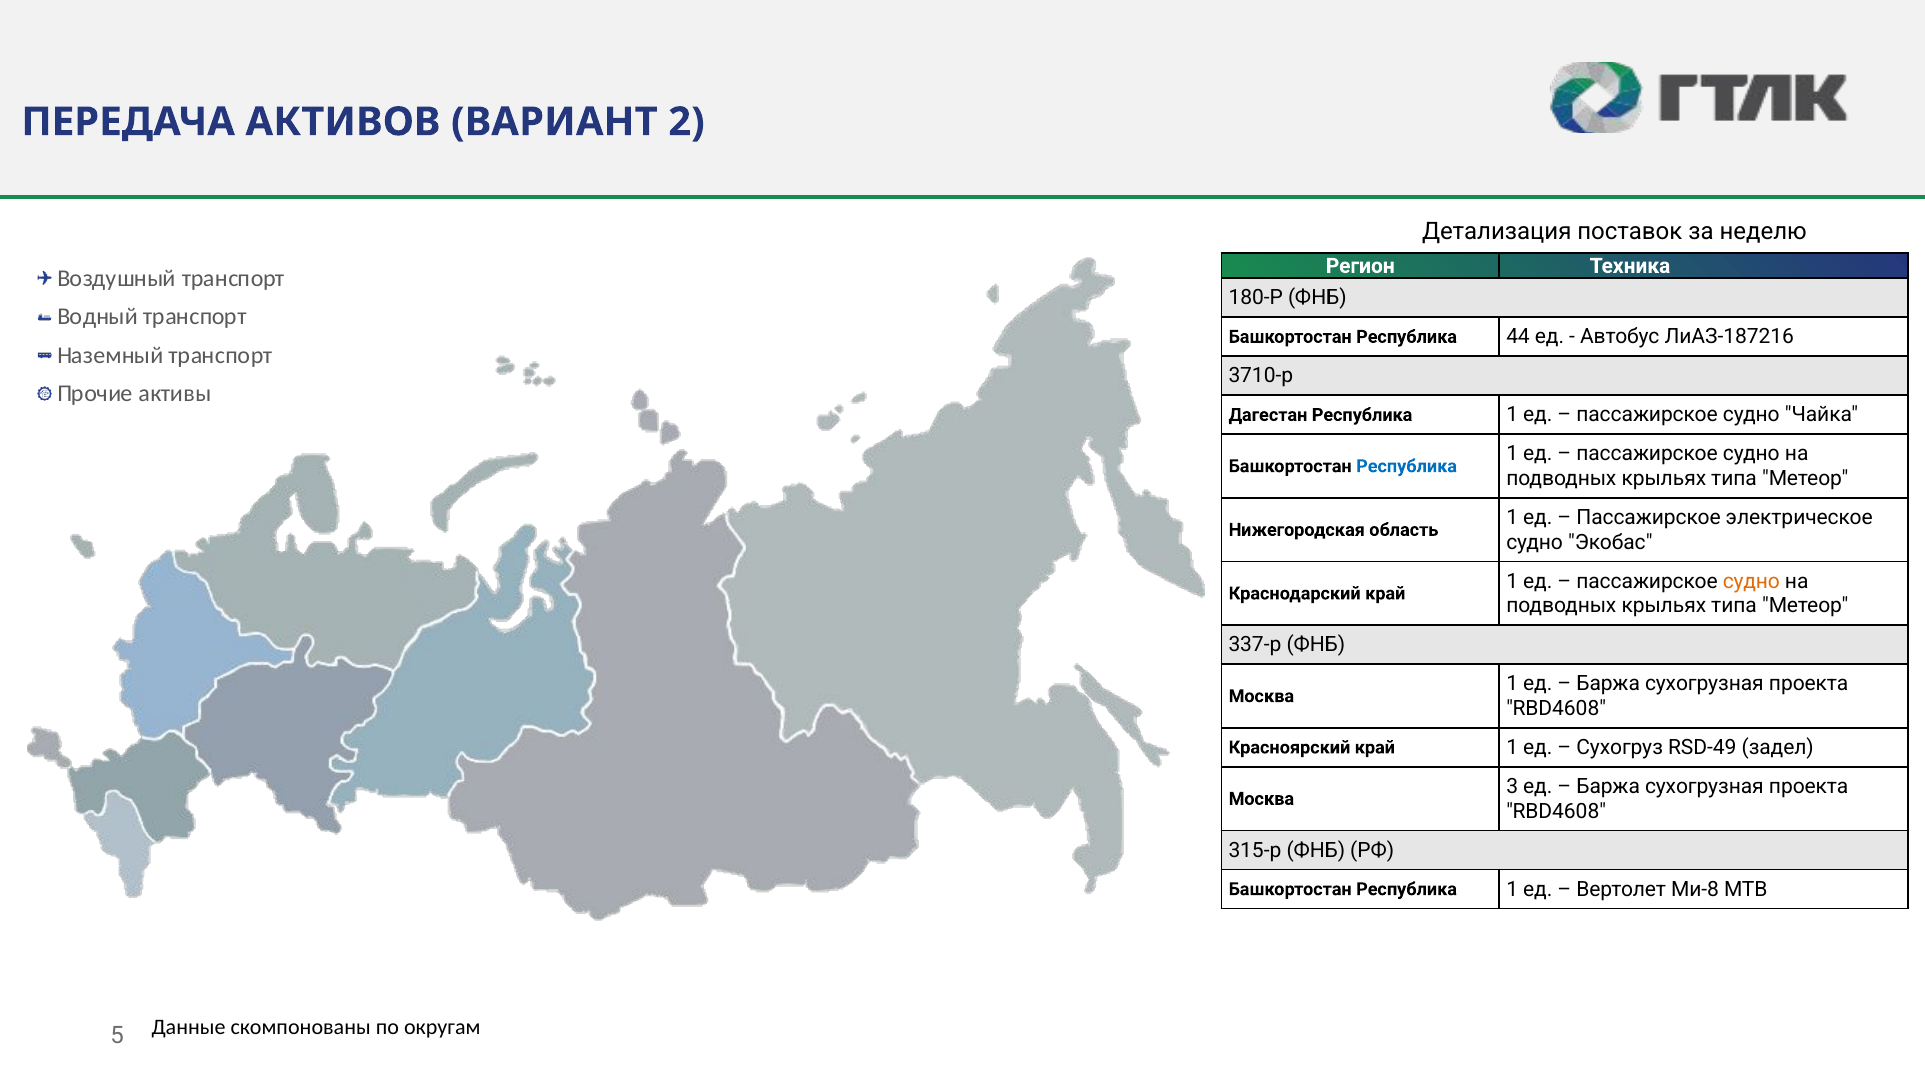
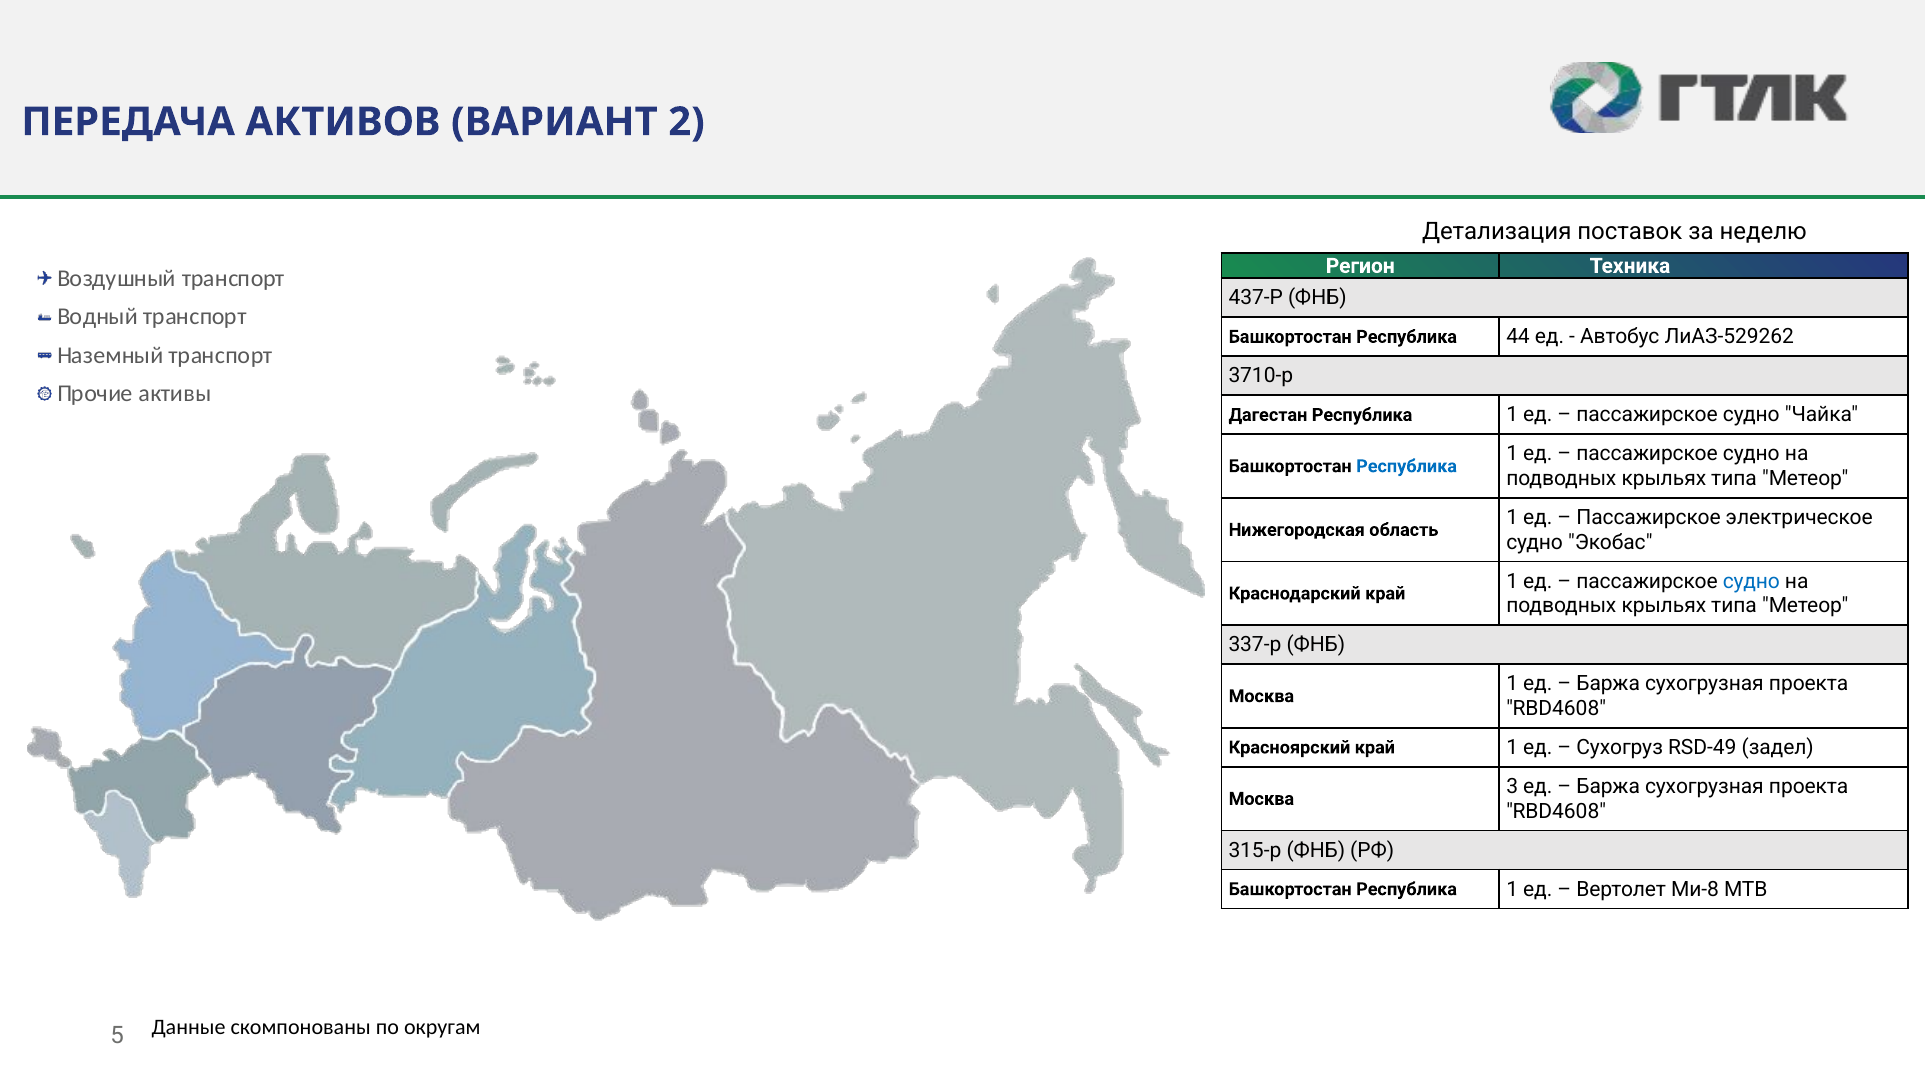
180-Р: 180-Р -> 437-Р (1256, 298)
ЛиАЗ-187216: ЛиАЗ-187216 -> ЛиАЗ-529262 (1729, 337)
судно colour: orange -> blue (1751, 581)
